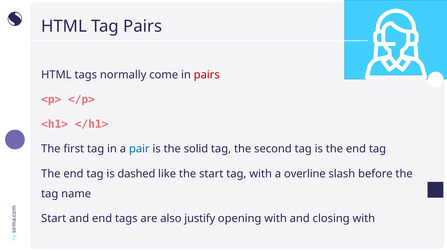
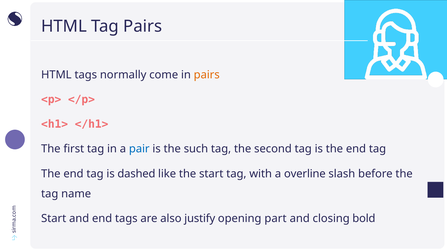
pairs colour: red -> orange (207, 75)
solid: solid -> such (196, 149)
opening with: with -> part (275, 219)
closing with: with -> bold (364, 219)
